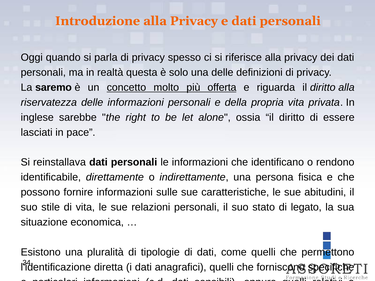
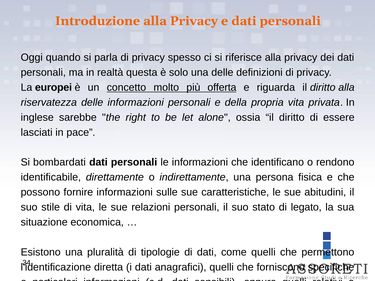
saremo: saremo -> europei (54, 87)
reinstallava: reinstallava -> bombardati (59, 162)
